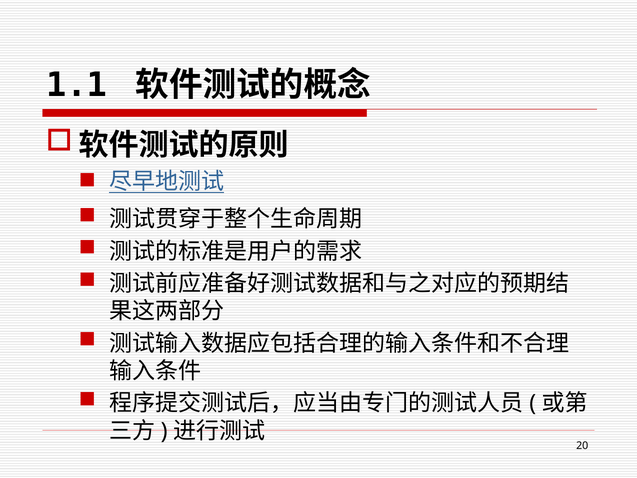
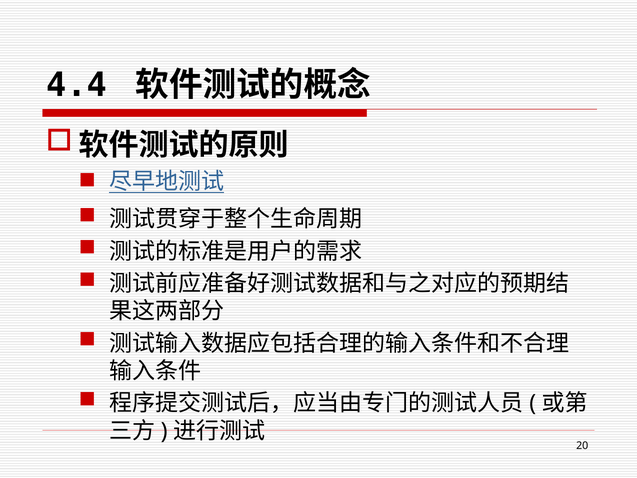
1.1: 1.1 -> 4.4 (77, 85)
